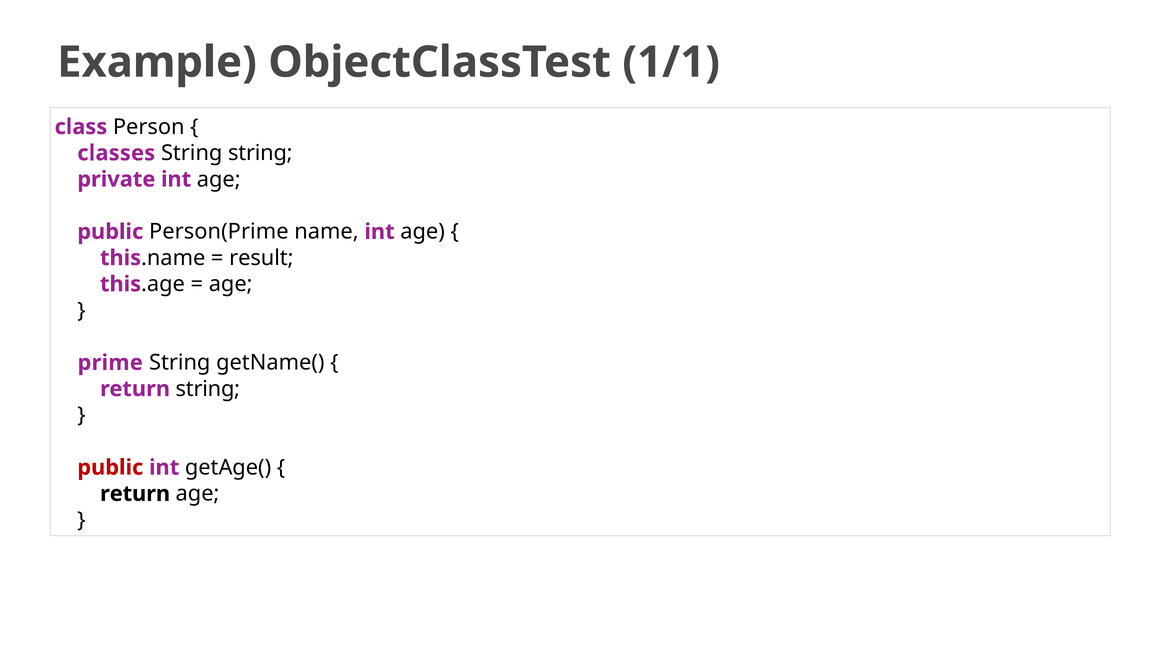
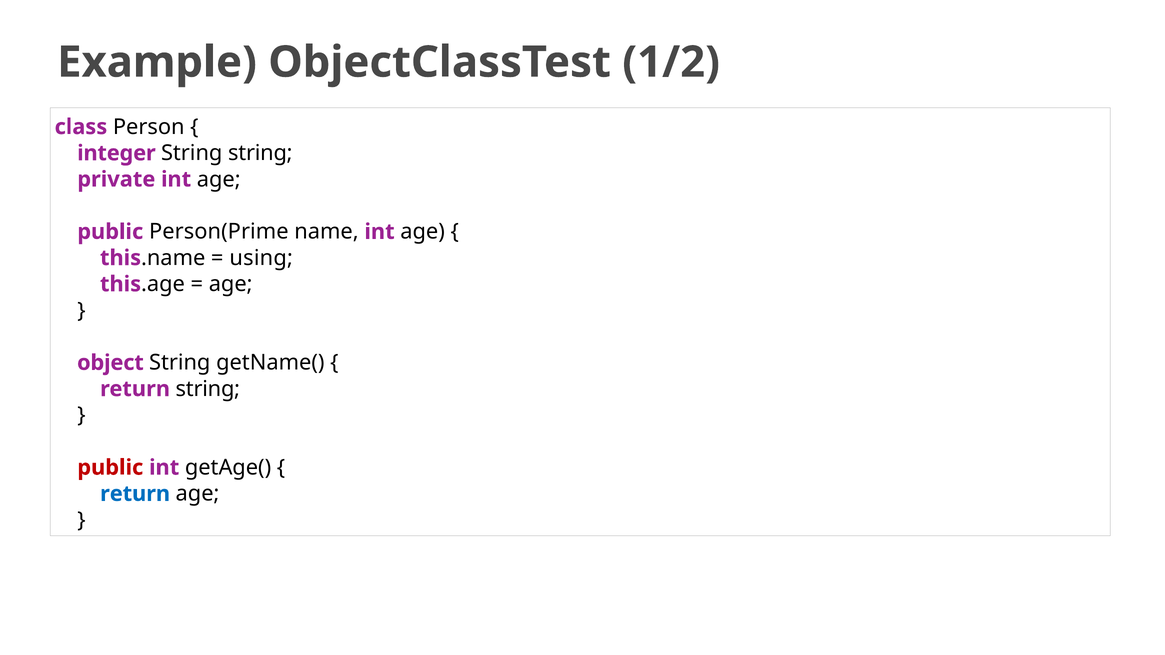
1/1: 1/1 -> 1/2 (671, 62)
classes: classes -> integer (116, 153)
result: result -> using (261, 258)
prime: prime -> object (110, 363)
return colour: black -> blue (135, 494)
